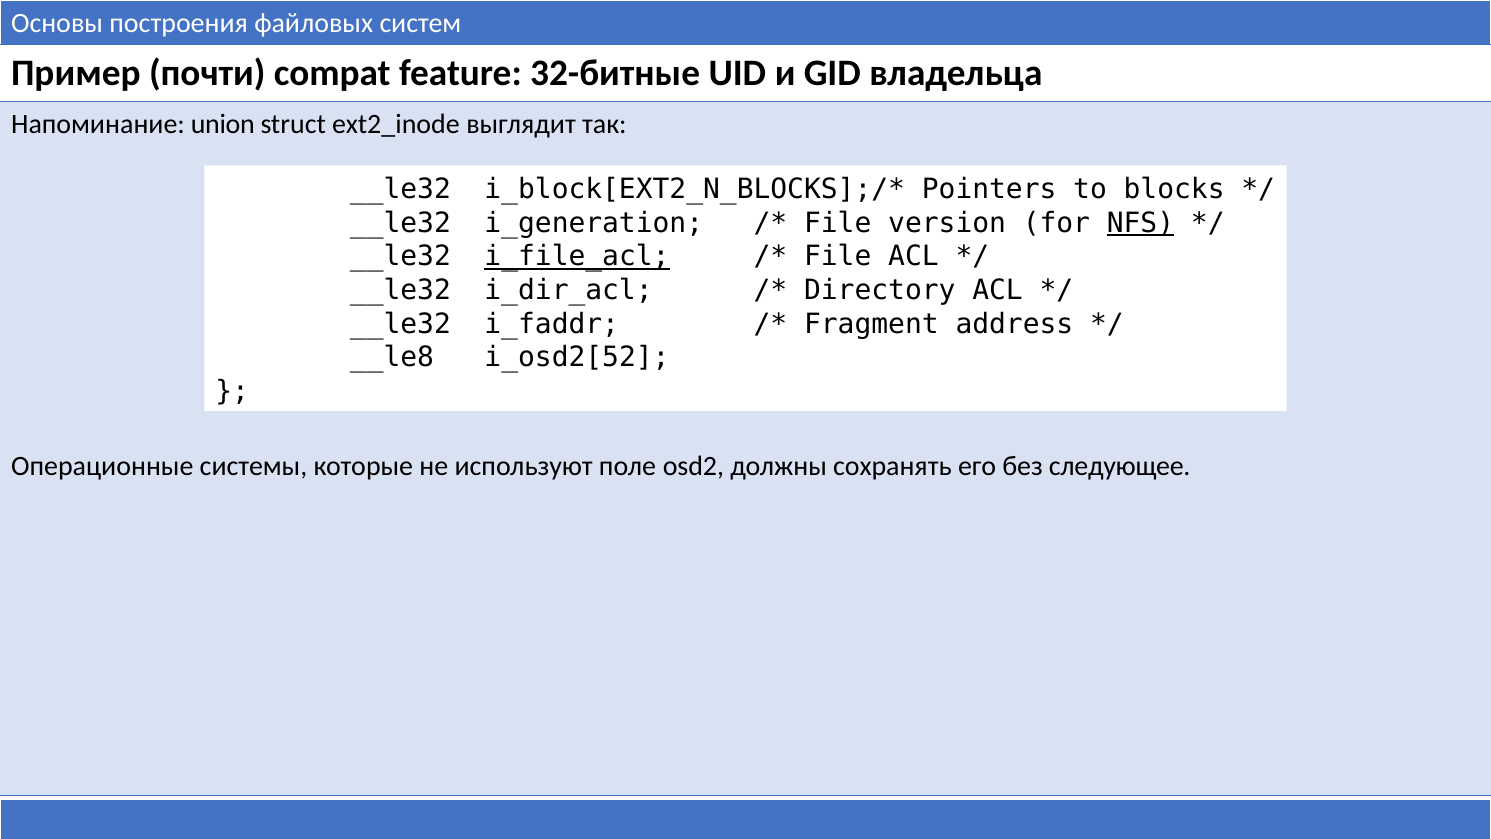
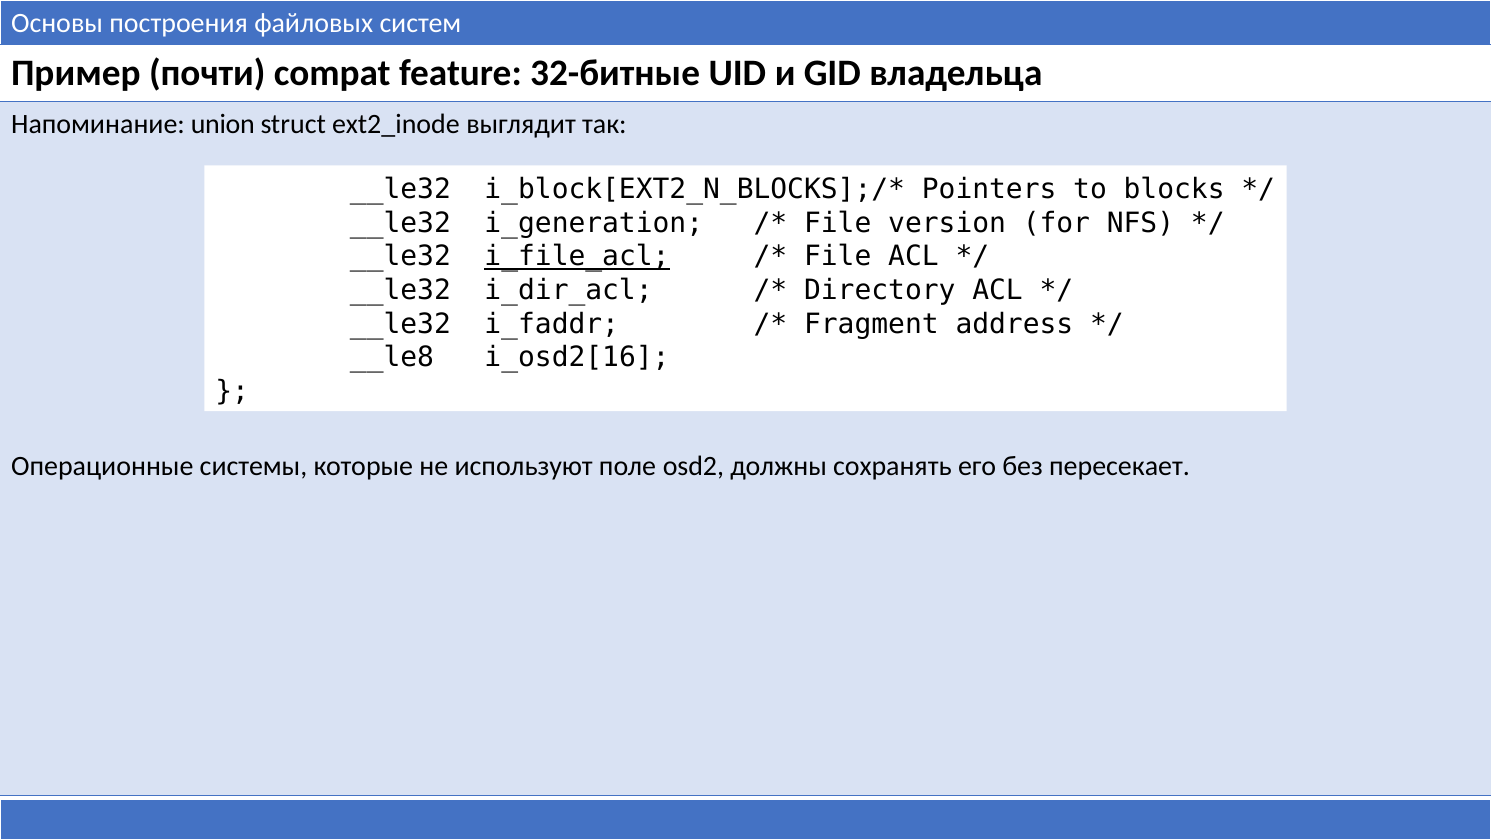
NFS underline: present -> none (1140, 223)
i_osd2[52: i_osd2[52 -> i_osd2[16 (577, 357)
следующее: следующее -> пересекает (1120, 466)
